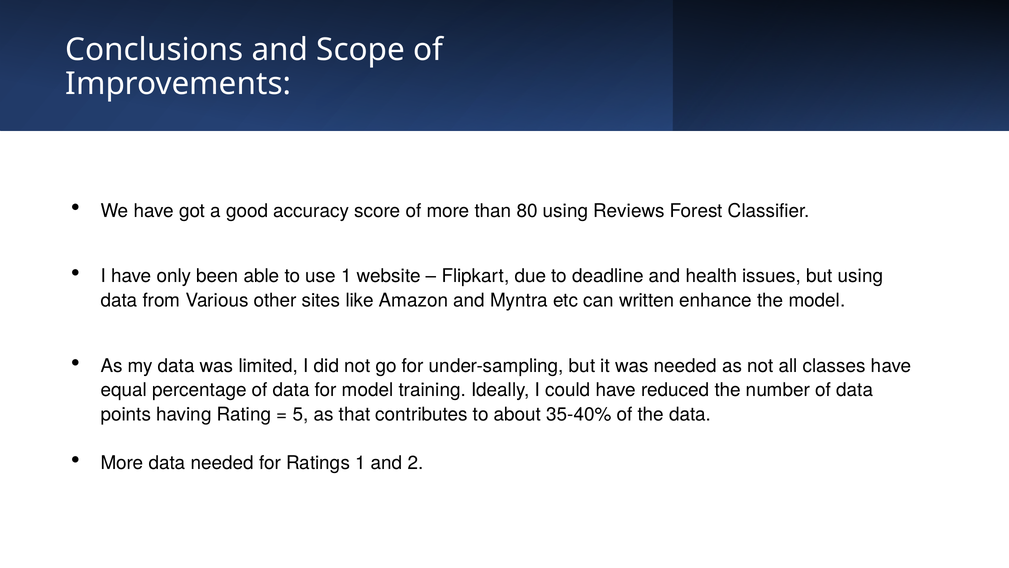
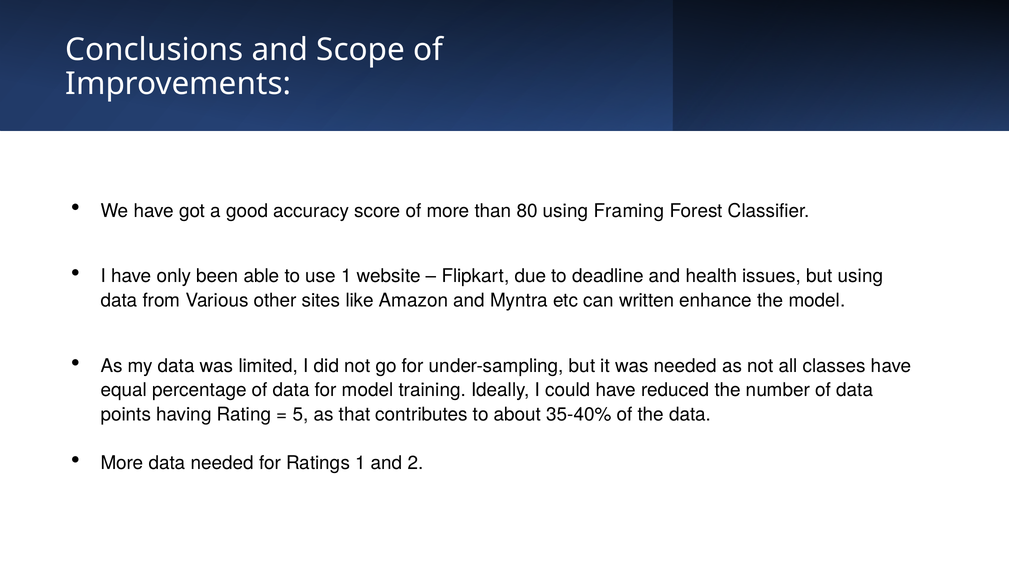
Reviews: Reviews -> Framing (629, 211)
